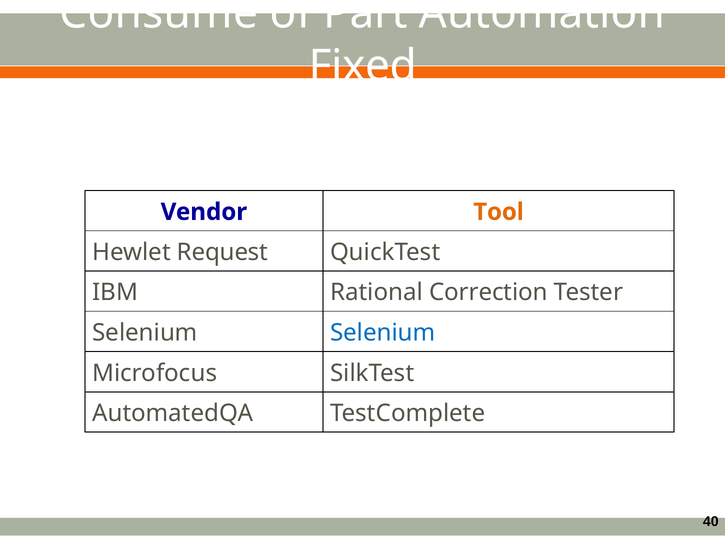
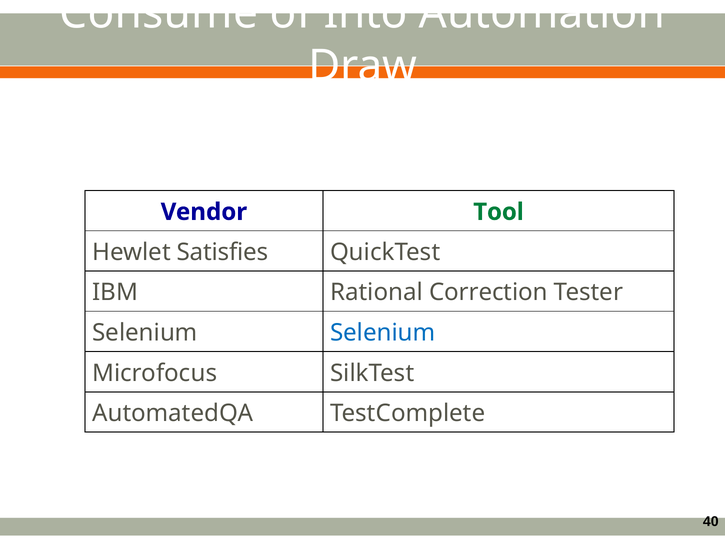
Part: Part -> Into (366, 13)
Fixed: Fixed -> Draw (363, 66)
Tool colour: orange -> green (499, 212)
Request: Request -> Satisfies (222, 252)
